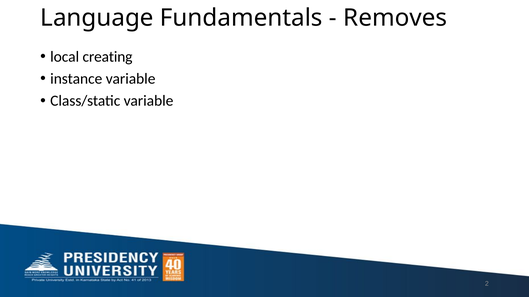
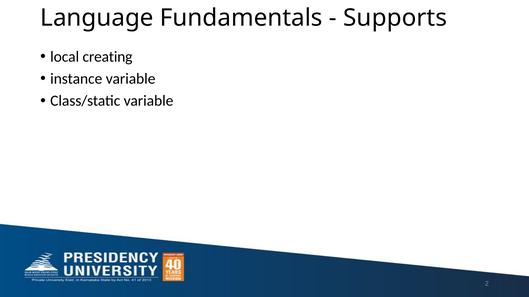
Removes: Removes -> Supports (395, 18)
